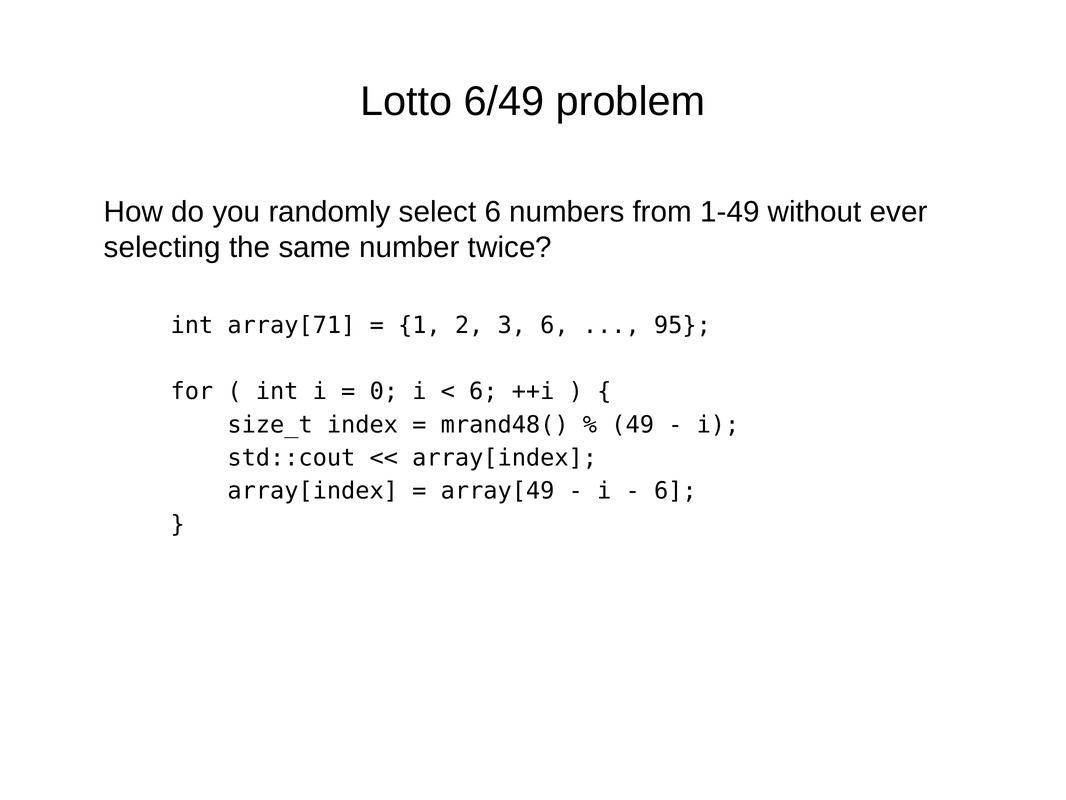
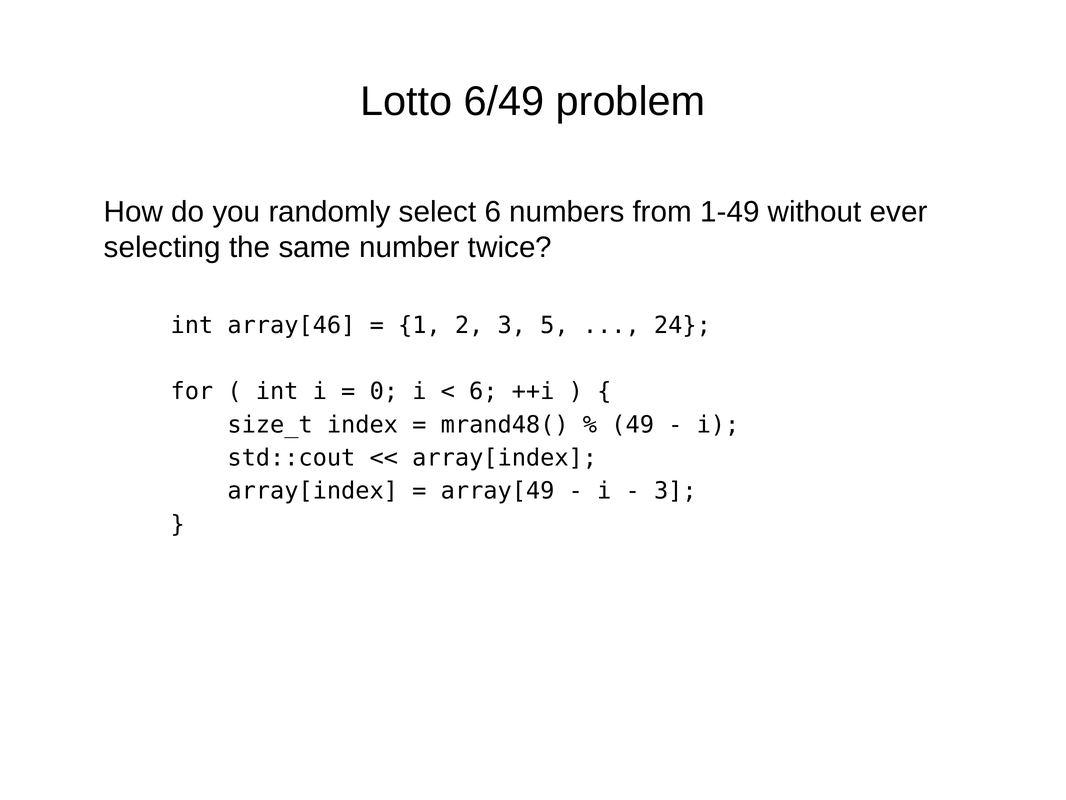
array[71: array[71 -> array[46 (291, 325)
3 6: 6 -> 5 (554, 325)
95: 95 -> 24 (682, 325)
6: 6 -> 3 (675, 491)
